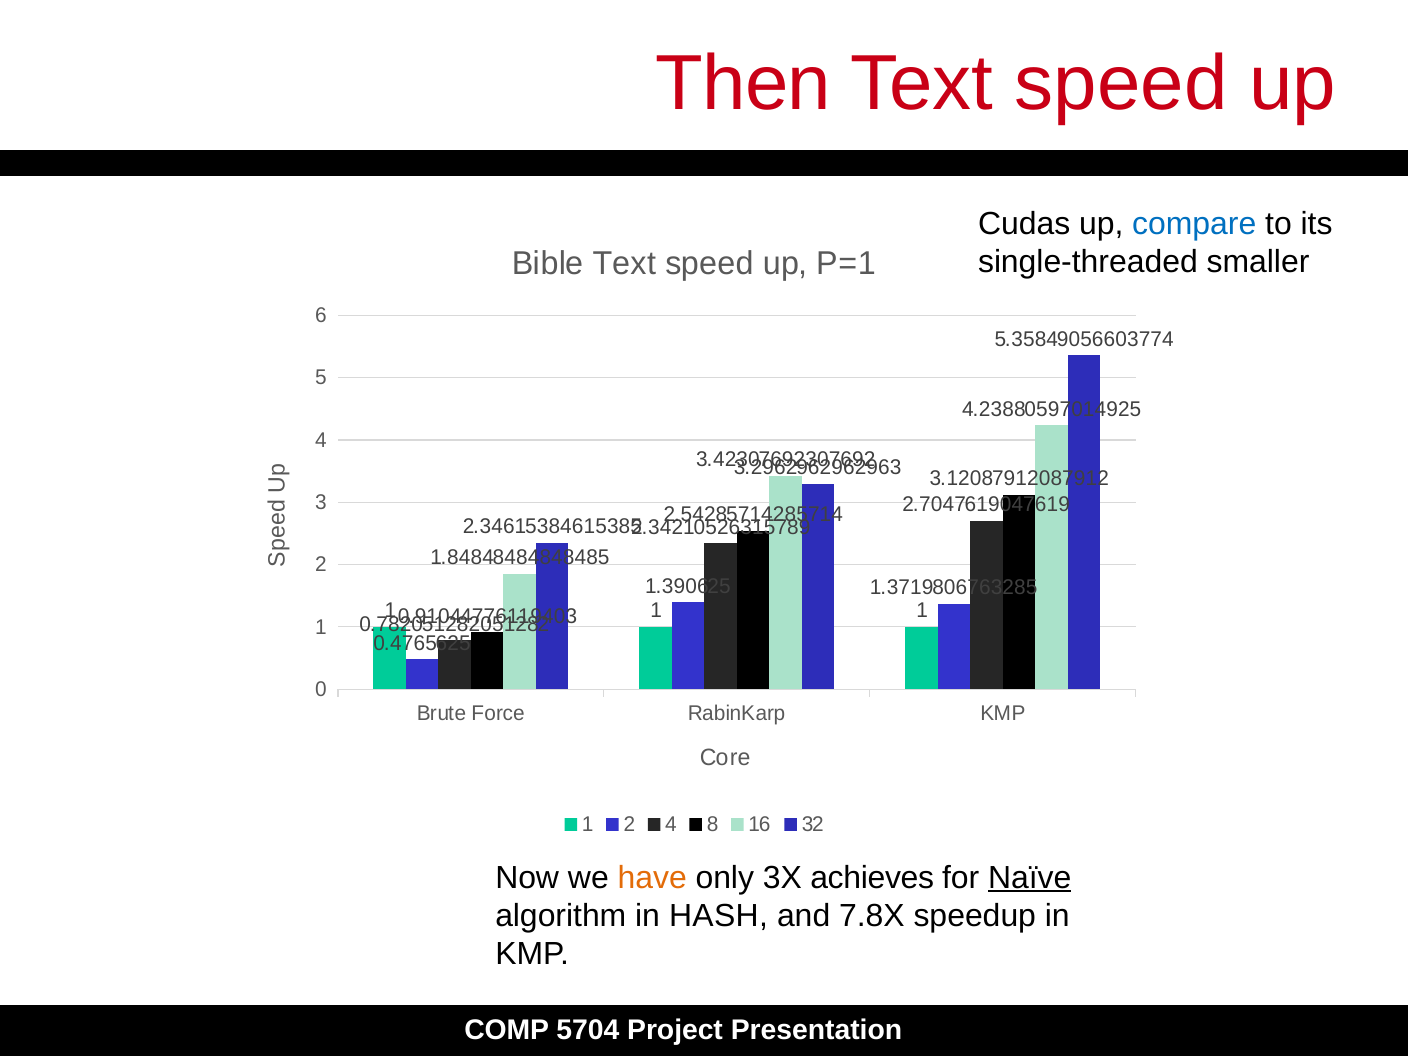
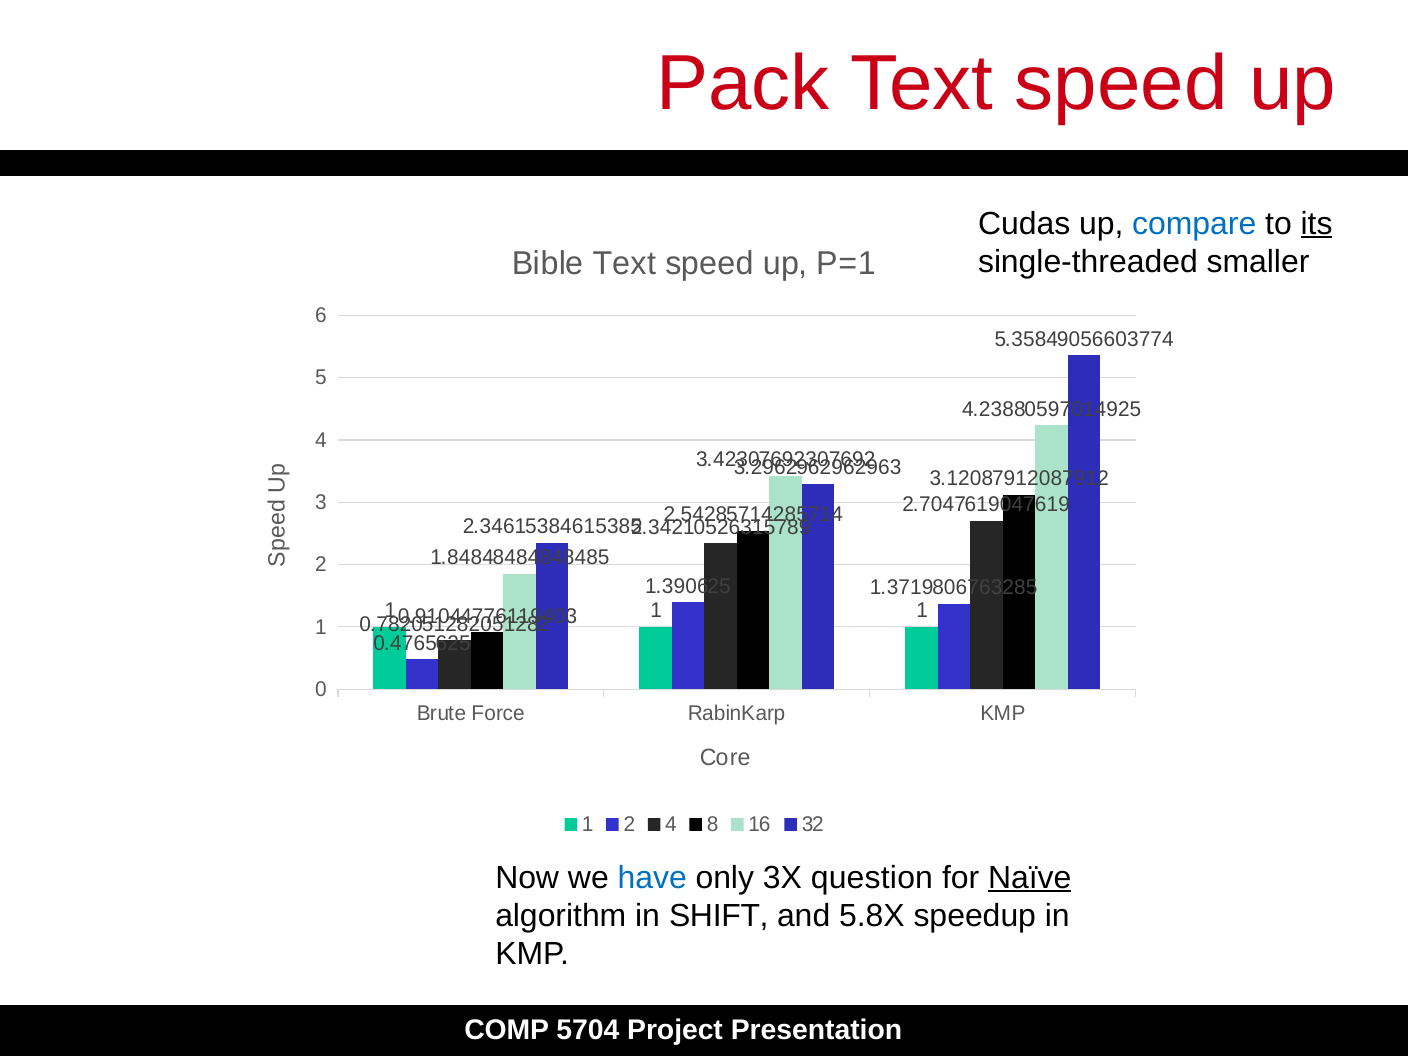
Then: Then -> Pack (743, 84)
its underline: none -> present (1317, 224)
have colour: orange -> blue (652, 877)
achieves: achieves -> question (872, 877)
HASH: HASH -> SHIFT (719, 916)
7.8X: 7.8X -> 5.8X (872, 916)
